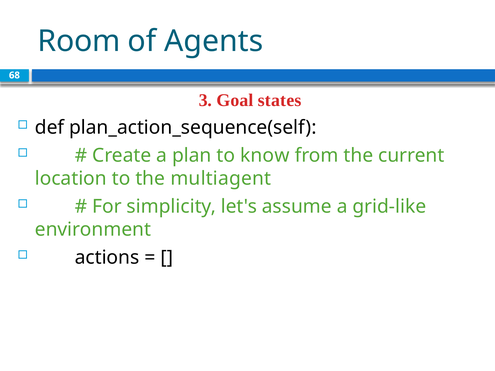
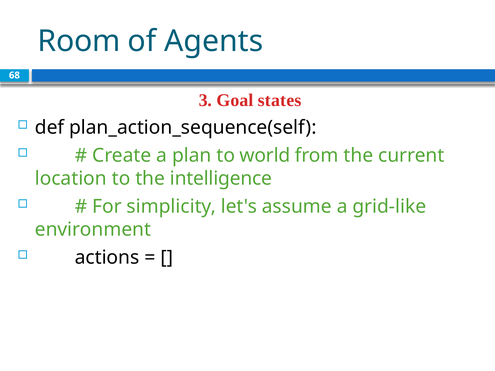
know: know -> world (265, 156)
multiagent: multiagent -> intelligence (221, 179)
